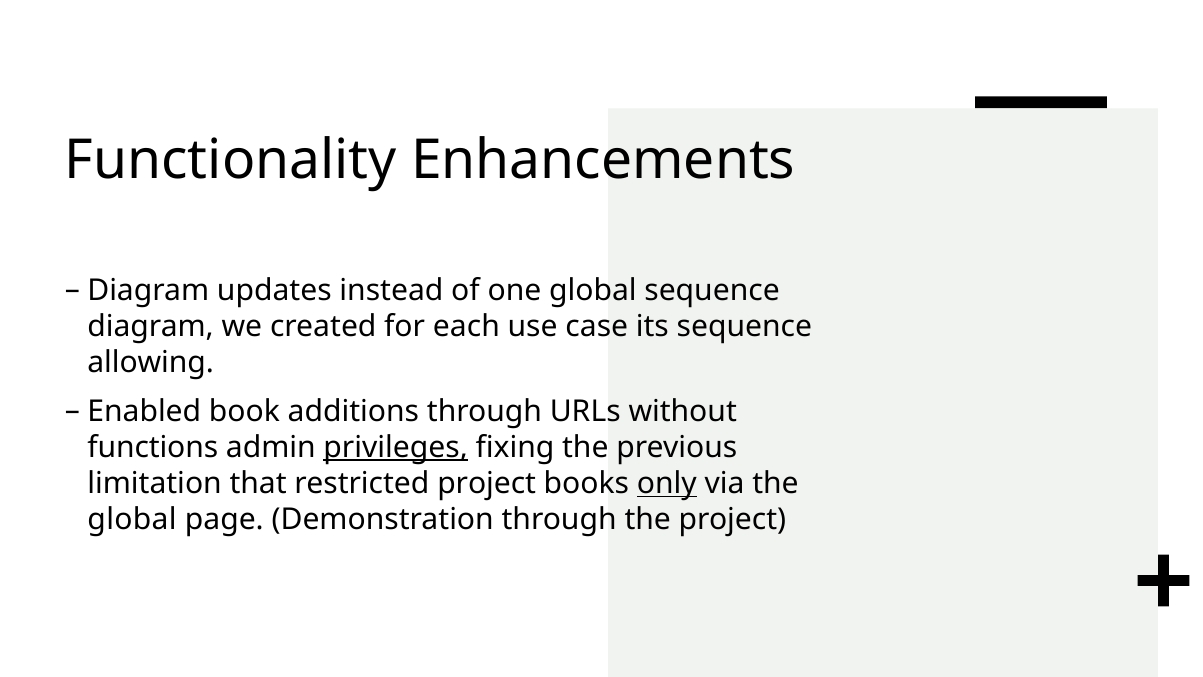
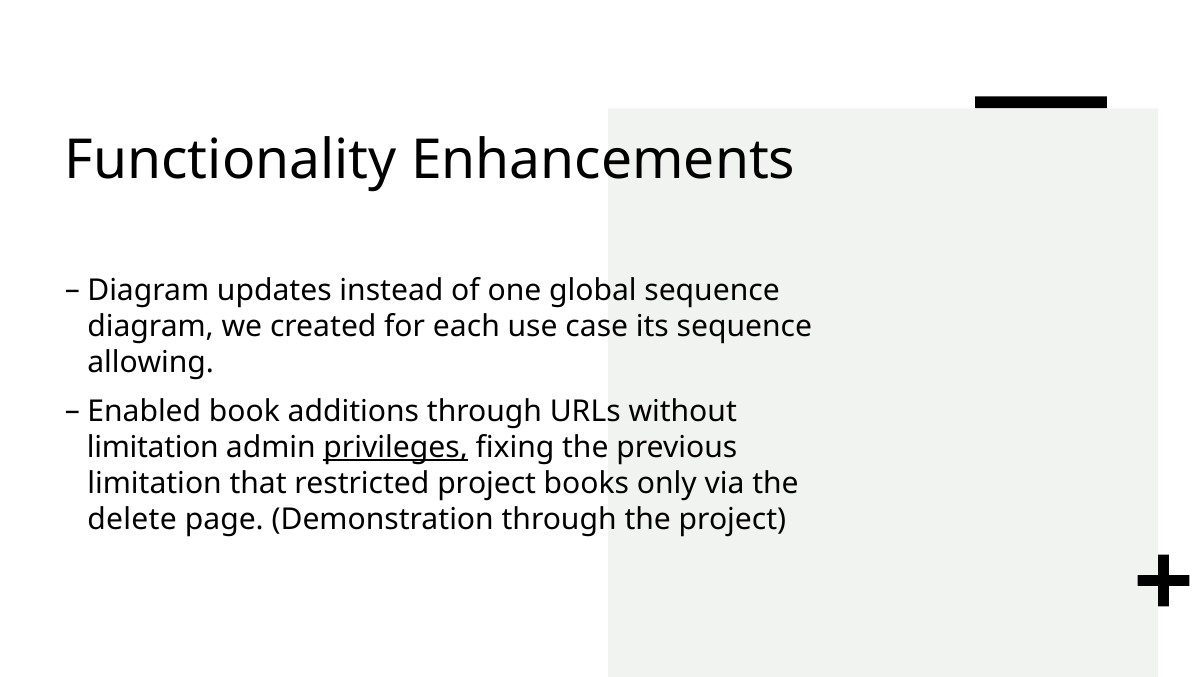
functions: functions -> limitation (153, 447)
only underline: present -> none (667, 483)
global: global -> delete (132, 519)
